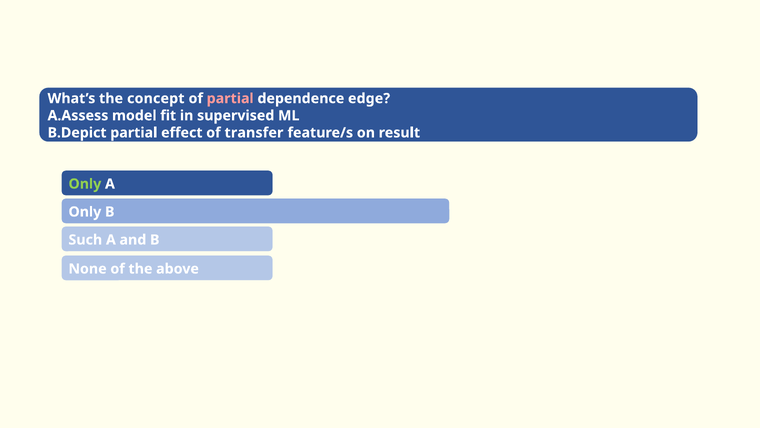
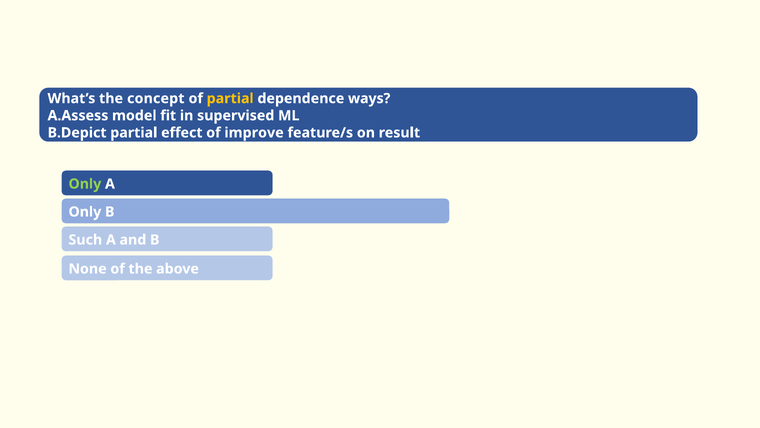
partial colour: pink -> yellow (230, 98)
edge: edge -> ways (369, 98)
transfer: transfer -> improve (254, 133)
